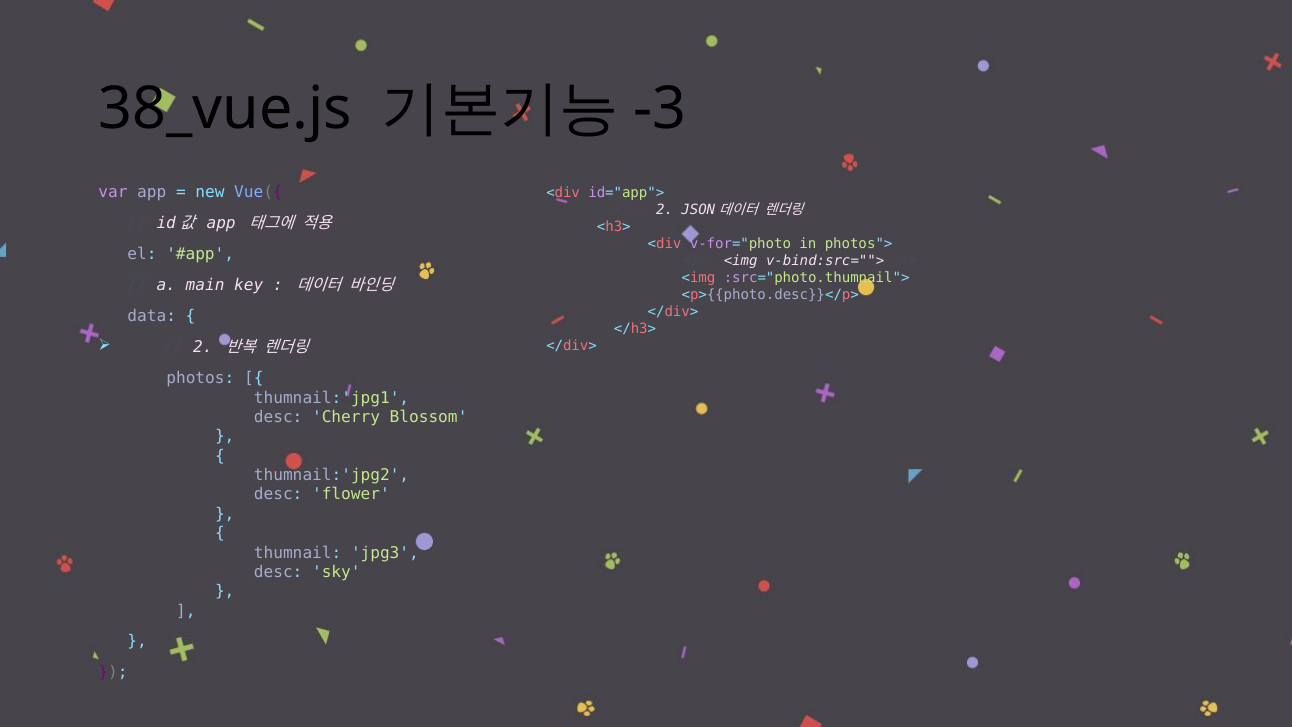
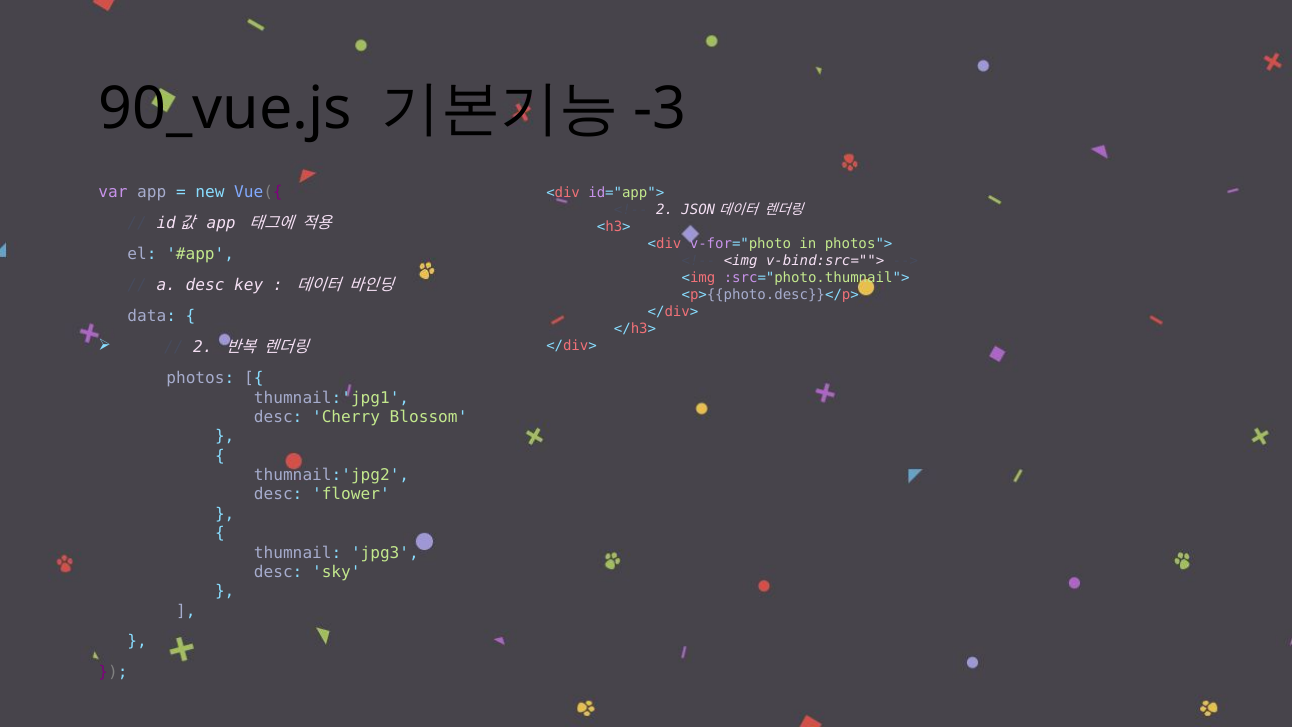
38_vue.js: 38_vue.js -> 90_vue.js (225, 109)
a main: main -> desc (205, 285)
